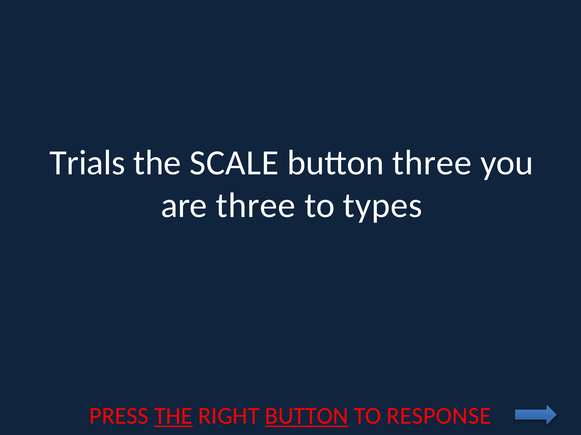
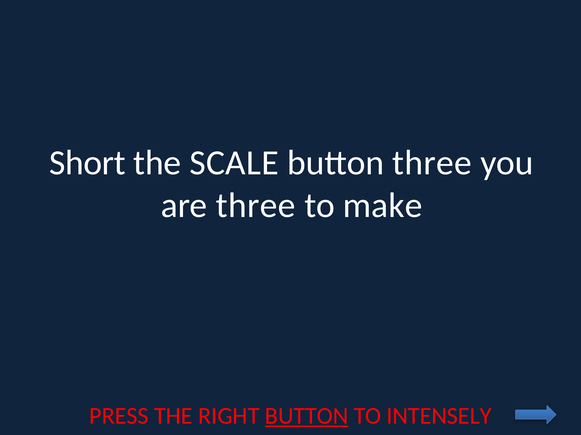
Trials: Trials -> Short (87, 163)
types: types -> make (383, 206)
THE underline: present -> none (173, 417)
RESPONSE: RESPONSE -> INTENSELY (439, 417)
